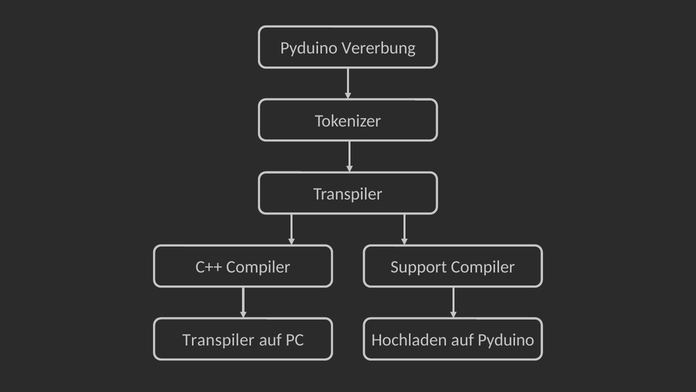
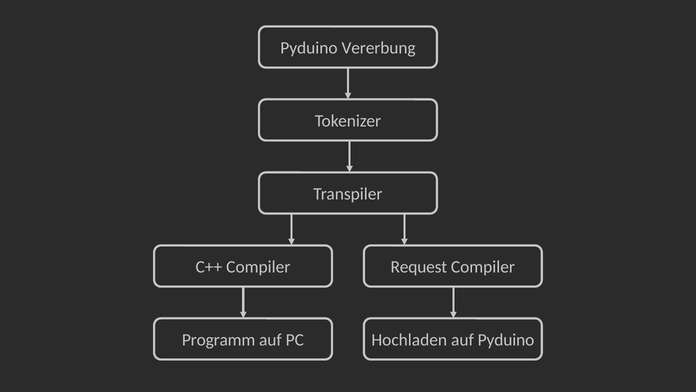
Support: Support -> Request (419, 267)
Transpiler: Transpiler -> Programm (219, 340)
